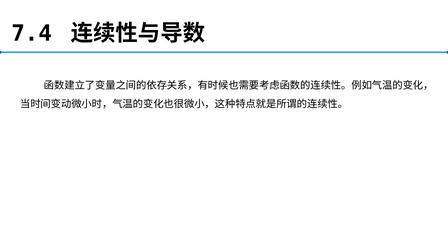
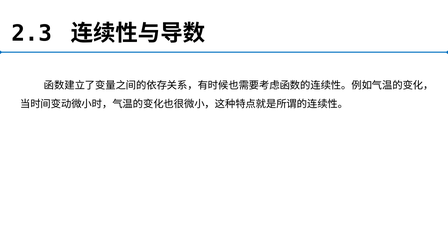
7.4: 7.4 -> 2.3 (32, 34)
